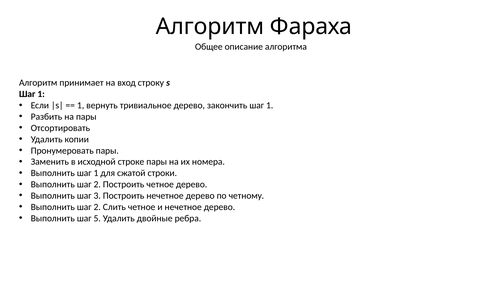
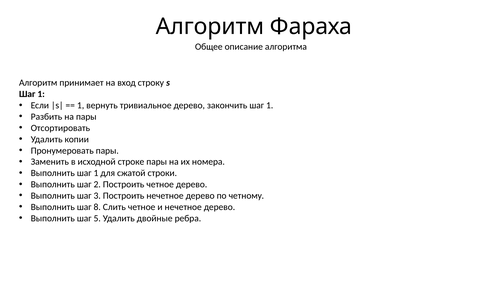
2: 2 -> 8 (97, 207)
